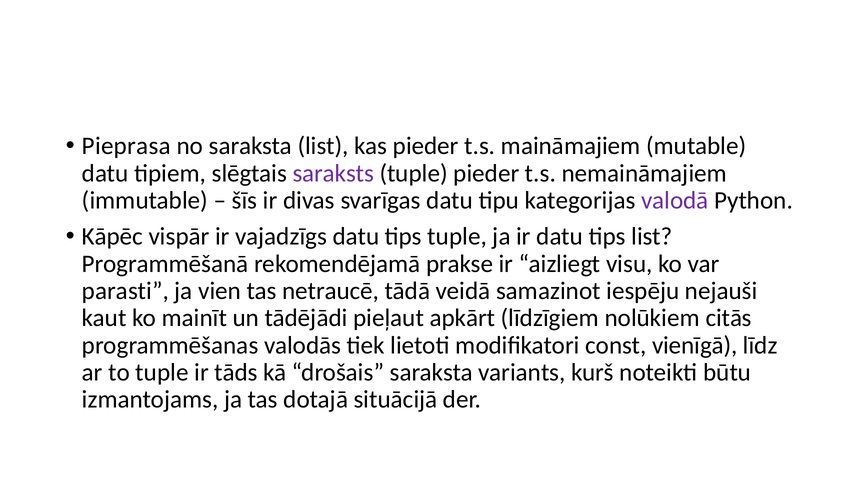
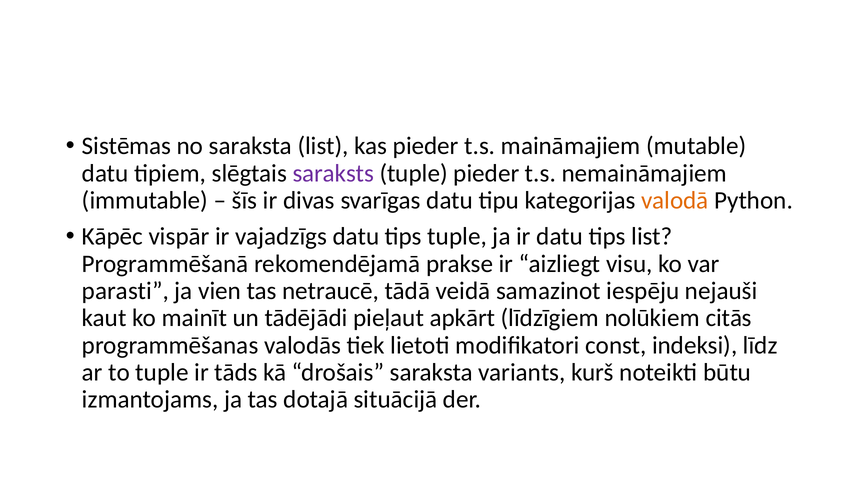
Pieprasa: Pieprasa -> Sistēmas (127, 146)
valodā colour: purple -> orange (675, 200)
vienīgā: vienīgā -> indeksi (695, 345)
